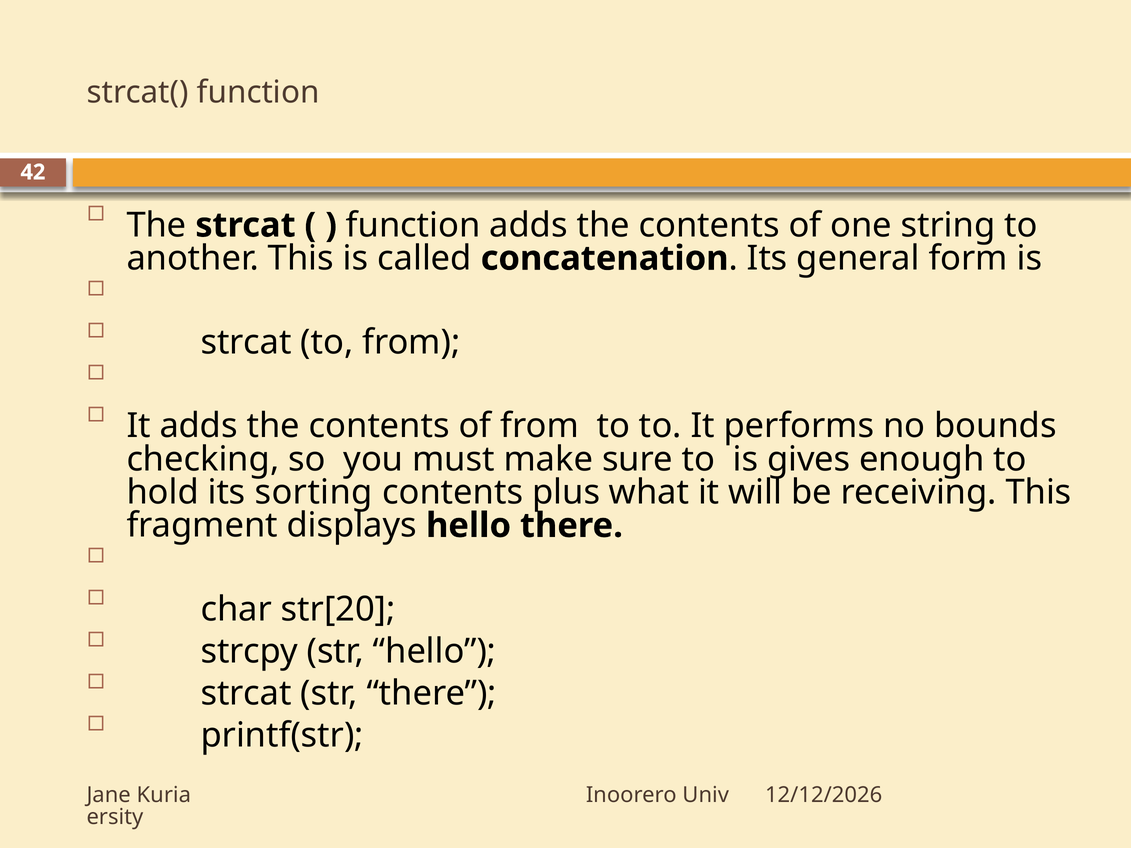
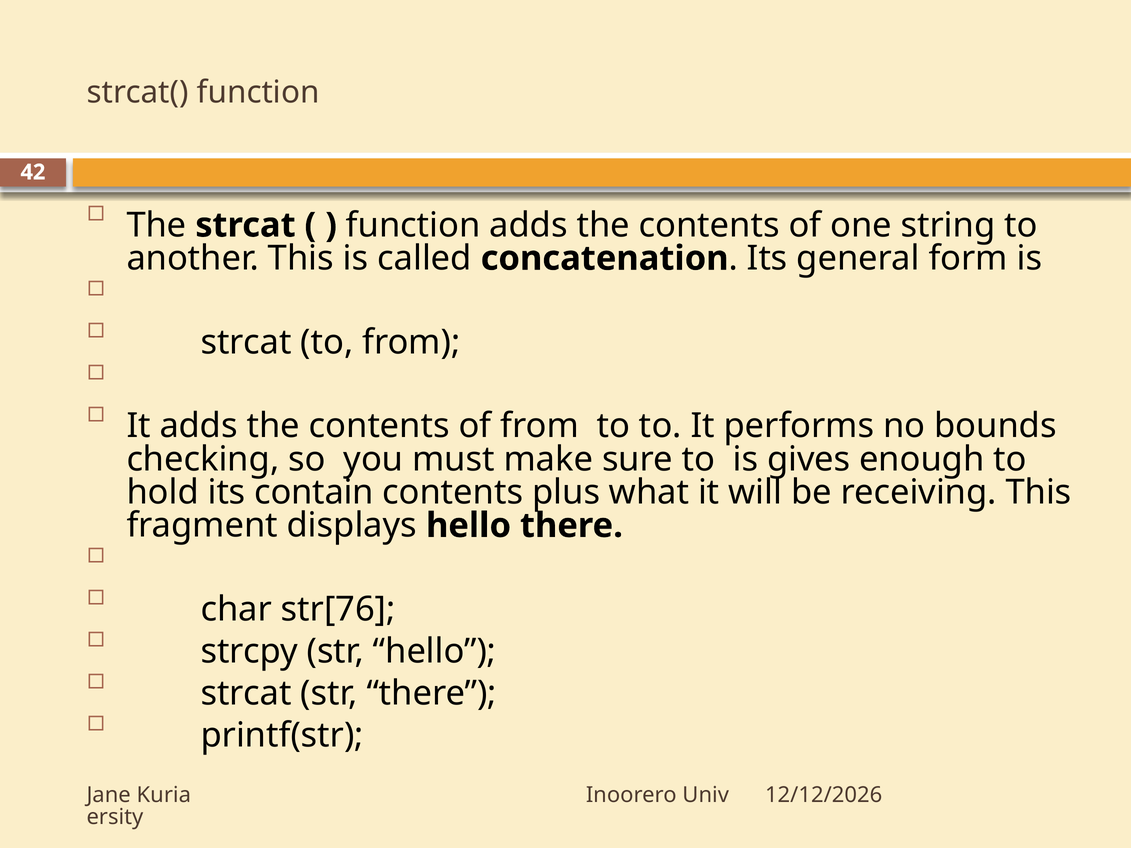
sorting: sorting -> contain (314, 493)
str[20: str[20 -> str[76 (338, 610)
